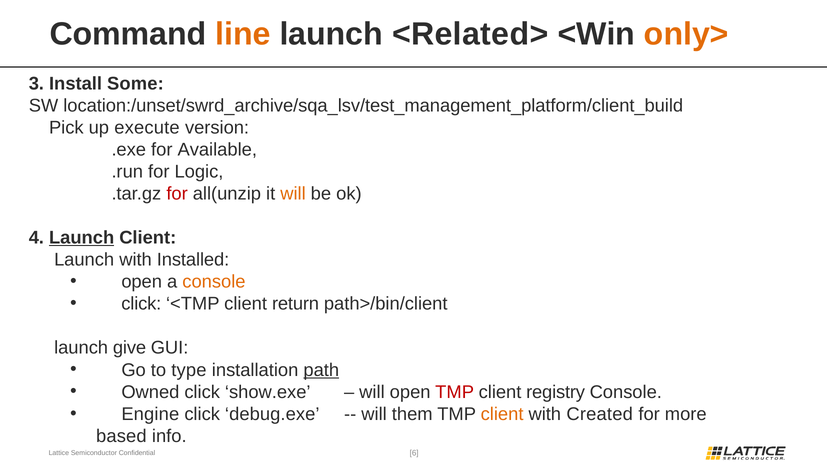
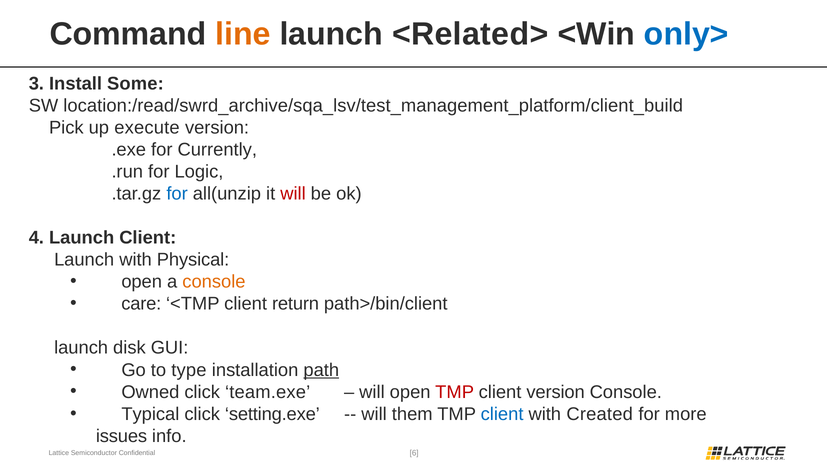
only> colour: orange -> blue (686, 34)
location:/unset/swrd_archive/sqa_lsv/test_management_platform/client_build: location:/unset/swrd_archive/sqa_lsv/test_management_platform/client_build -> location:/read/swrd_archive/sqa_lsv/test_management_platform/client_build (373, 106)
Available: Available -> Currently (217, 150)
for colour: red -> blue (177, 194)
will colour: orange -> red (293, 194)
Launch underline: present -> none (82, 238)
Installed: Installed -> Physical (193, 260)
click: click -> care (141, 304)
give: give -> disk (129, 348)
show.exe: show.exe -> team.exe (268, 392)
client registry: registry -> version (556, 392)
Engine: Engine -> Typical (150, 414)
debug.exe: debug.exe -> setting.exe (272, 414)
client colour: orange -> blue (502, 414)
based: based -> issues (122, 436)
